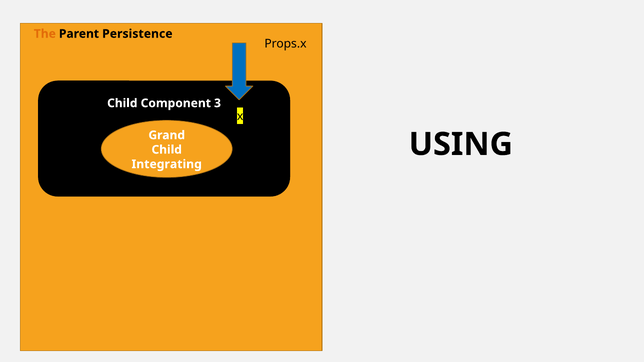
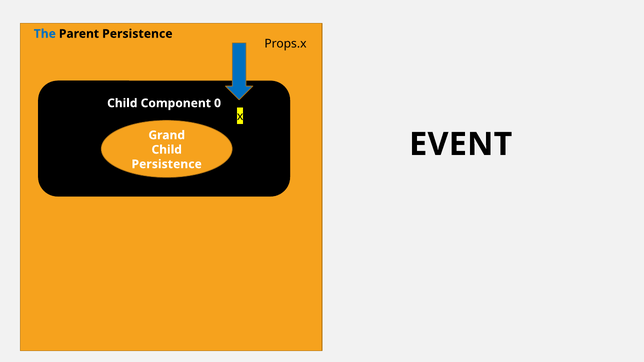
The colour: orange -> blue (45, 34)
3: 3 -> 0 (218, 103)
USING: USING -> EVENT (461, 144)
Integrating: Integrating -> Persistence (167, 164)
